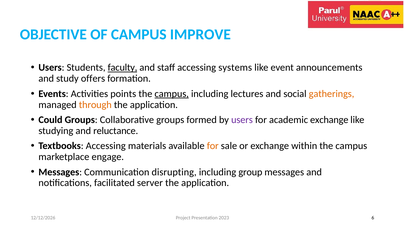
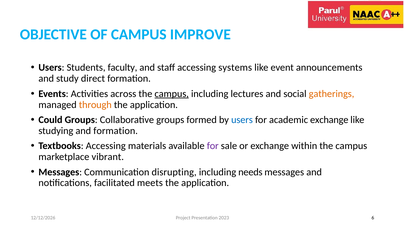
faculty underline: present -> none (122, 68)
offers: offers -> direct (93, 79)
points: points -> across (123, 94)
users colour: purple -> blue (242, 120)
and reluctance: reluctance -> formation (116, 131)
for colour: orange -> purple (213, 146)
engage: engage -> vibrant (108, 157)
group: group -> needs (250, 172)
server: server -> meets (150, 183)
